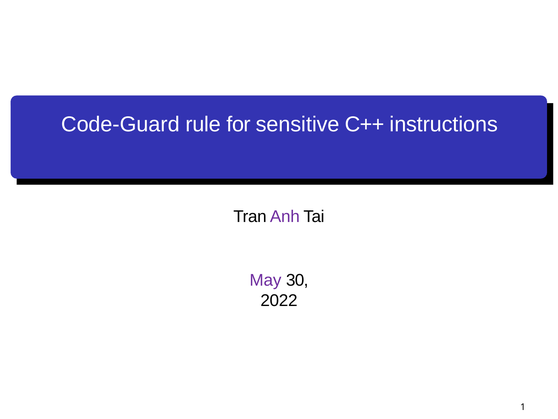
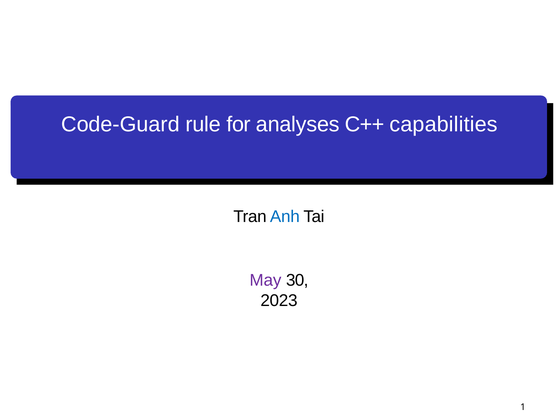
sensitive: sensitive -> analyses (298, 124)
instructions: instructions -> capabilities (444, 124)
Anh colour: purple -> blue (285, 217)
2022: 2022 -> 2023 (279, 300)
